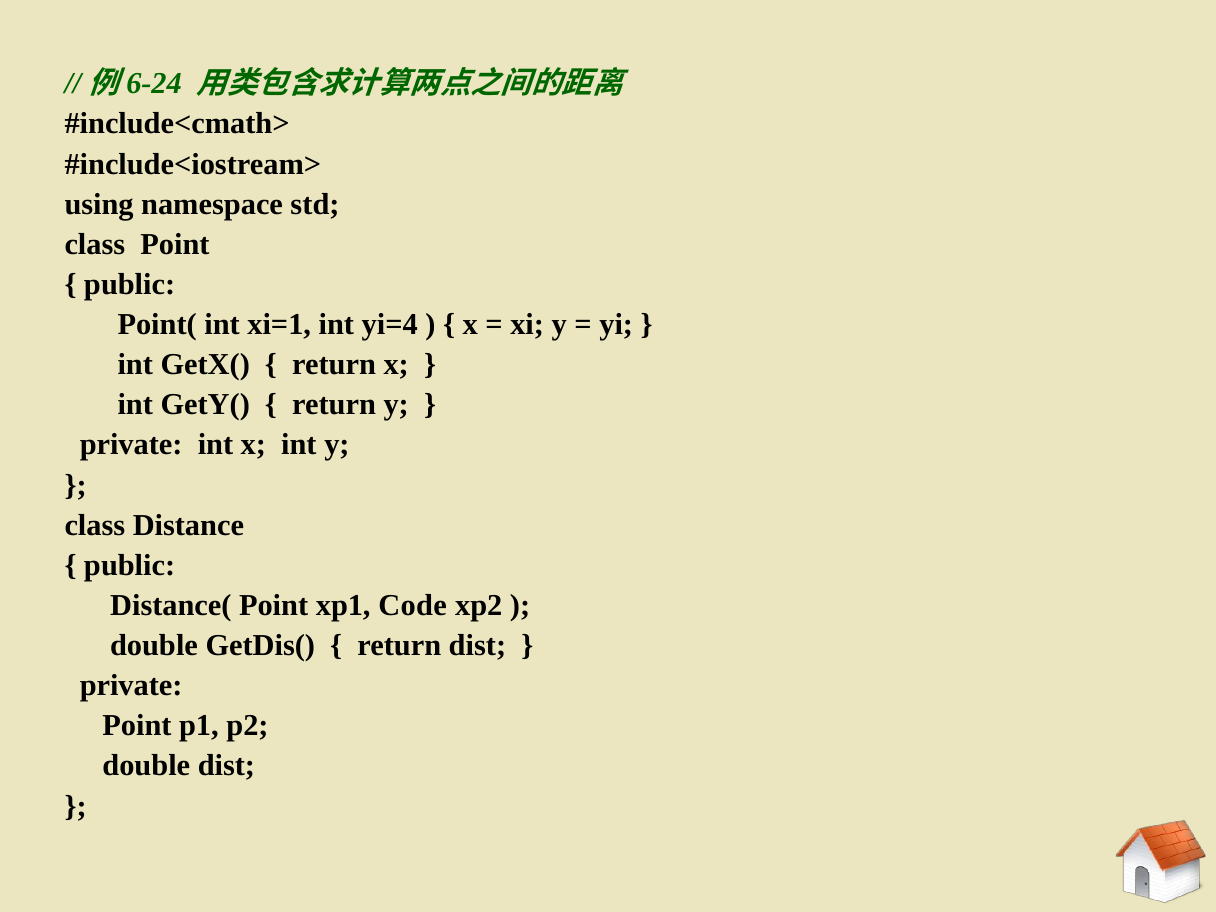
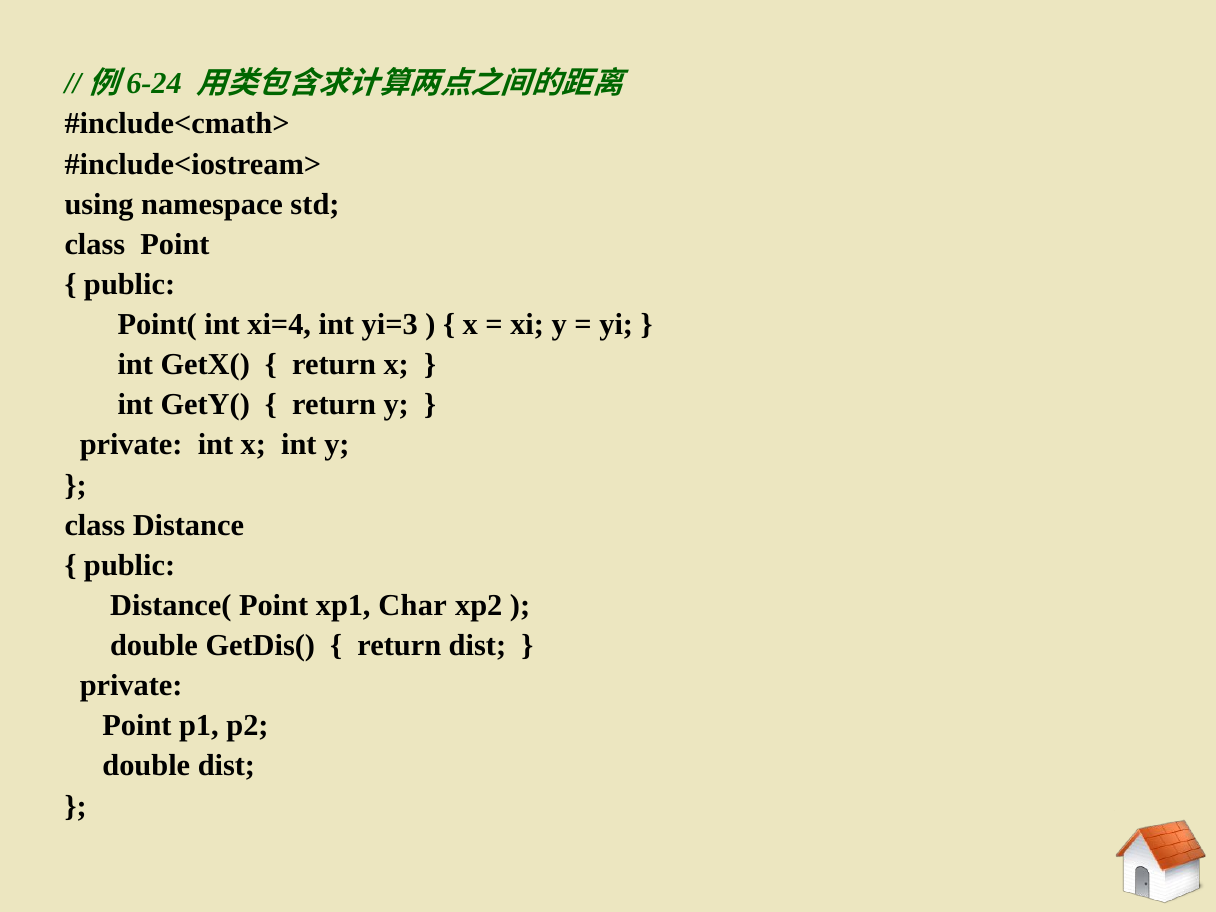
xi=1: xi=1 -> xi=4 (279, 325)
yi=4: yi=4 -> yi=3 (390, 325)
Code: Code -> Char (413, 605)
